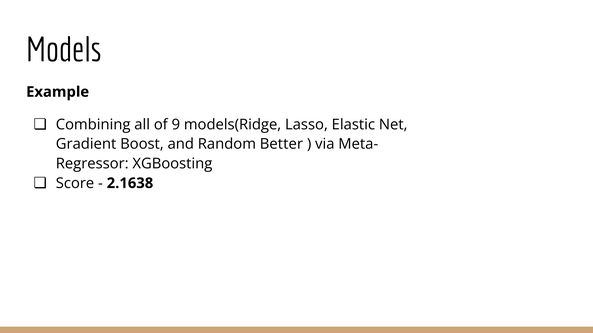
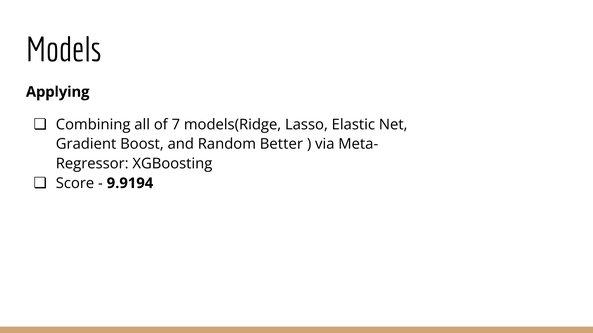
Example: Example -> Applying (58, 92)
9: 9 -> 7 (176, 125)
2.1638: 2.1638 -> 9.9194 (130, 183)
